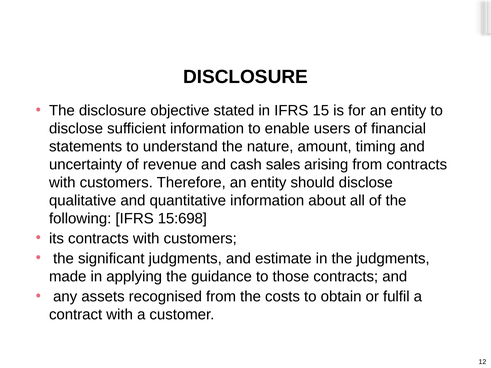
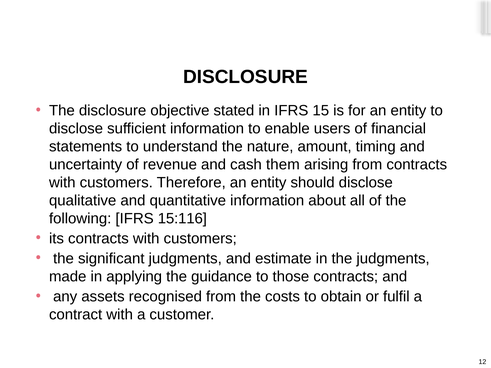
sales: sales -> them (283, 165)
15:698: 15:698 -> 15:116 (182, 219)
